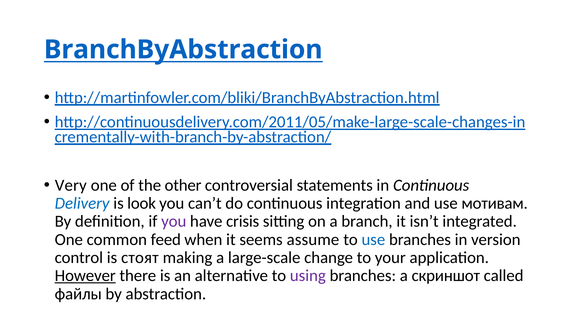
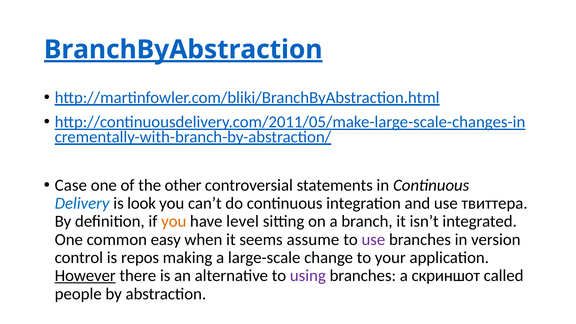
BranchByAbstraction underline: none -> present (183, 50)
Very: Very -> Case (71, 185)
мотивам: мотивам -> твиттера (495, 203)
you colour: purple -> orange (174, 221)
crisis: crisis -> level (243, 221)
feed: feed -> easy (166, 240)
use colour: blue -> purple (373, 240)
стоят: стоят -> repos (140, 258)
файлы: файлы -> people (78, 294)
